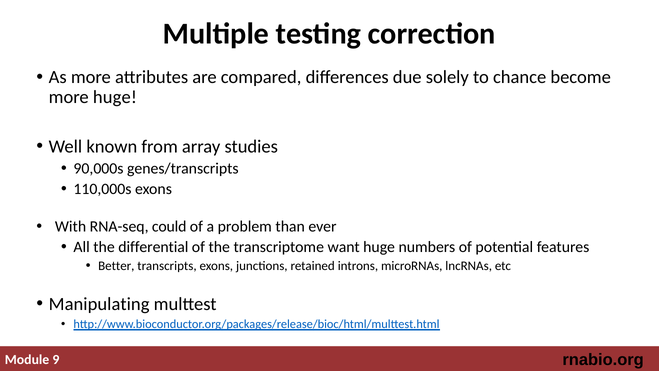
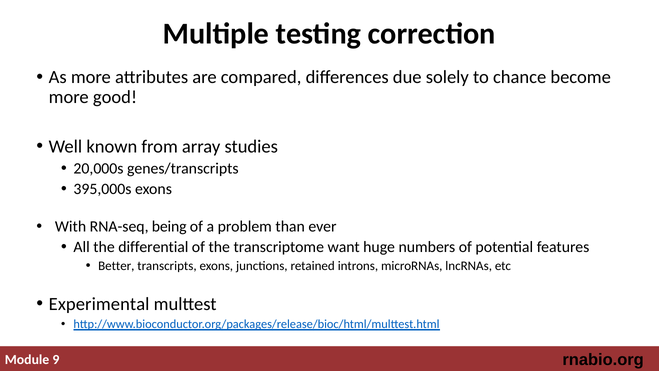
more huge: huge -> good (115, 97)
90,000s: 90,000s -> 20,000s (98, 168)
110,000s: 110,000s -> 395,000s (102, 189)
could: could -> being (169, 226)
Manipulating: Manipulating -> Experimental (99, 304)
